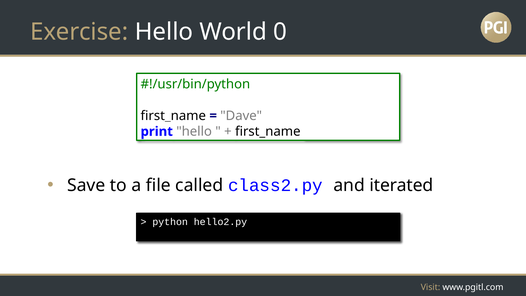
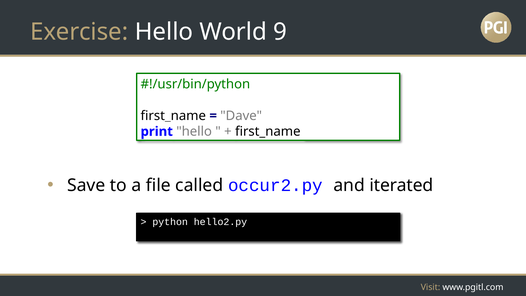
0: 0 -> 9 (280, 32)
class2.py: class2.py -> occur2.py (275, 185)
